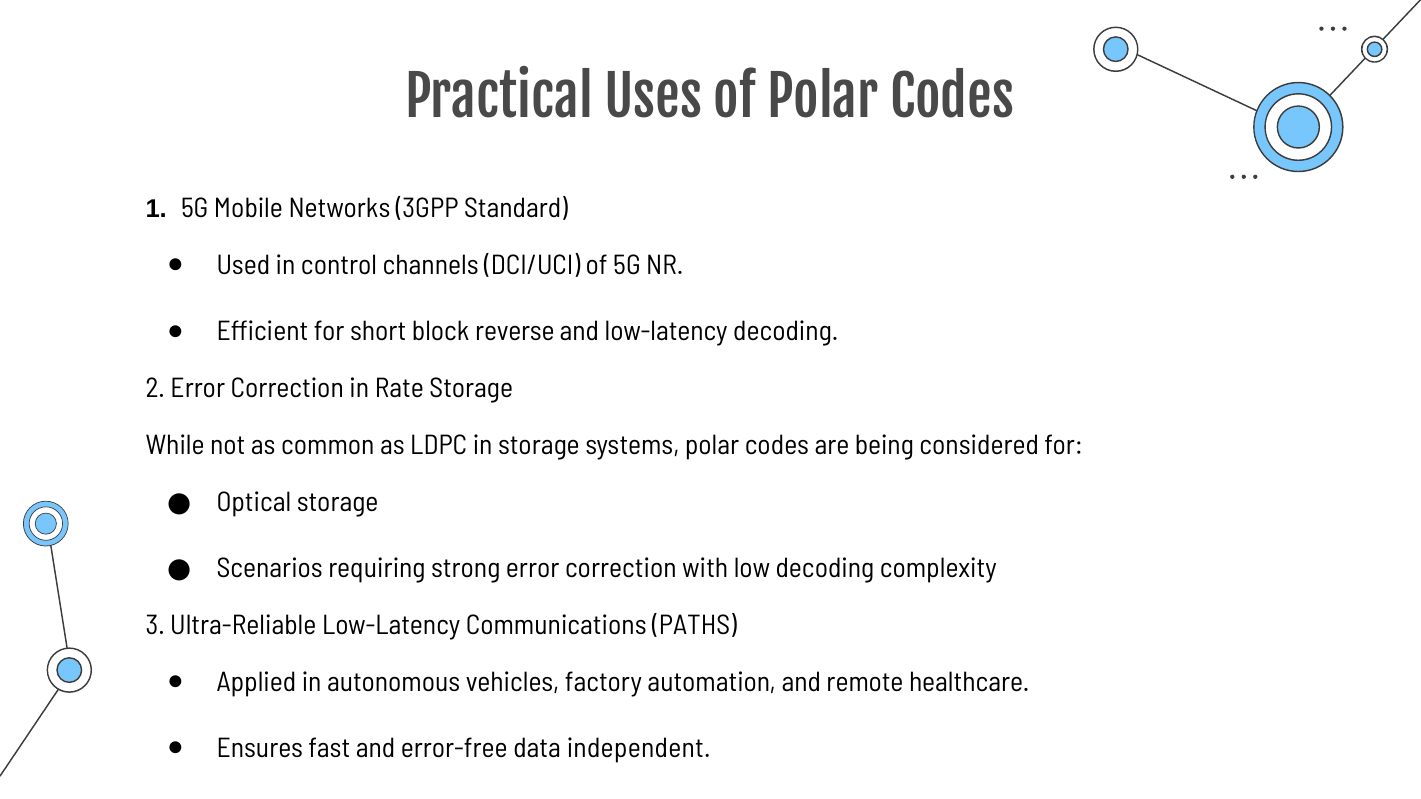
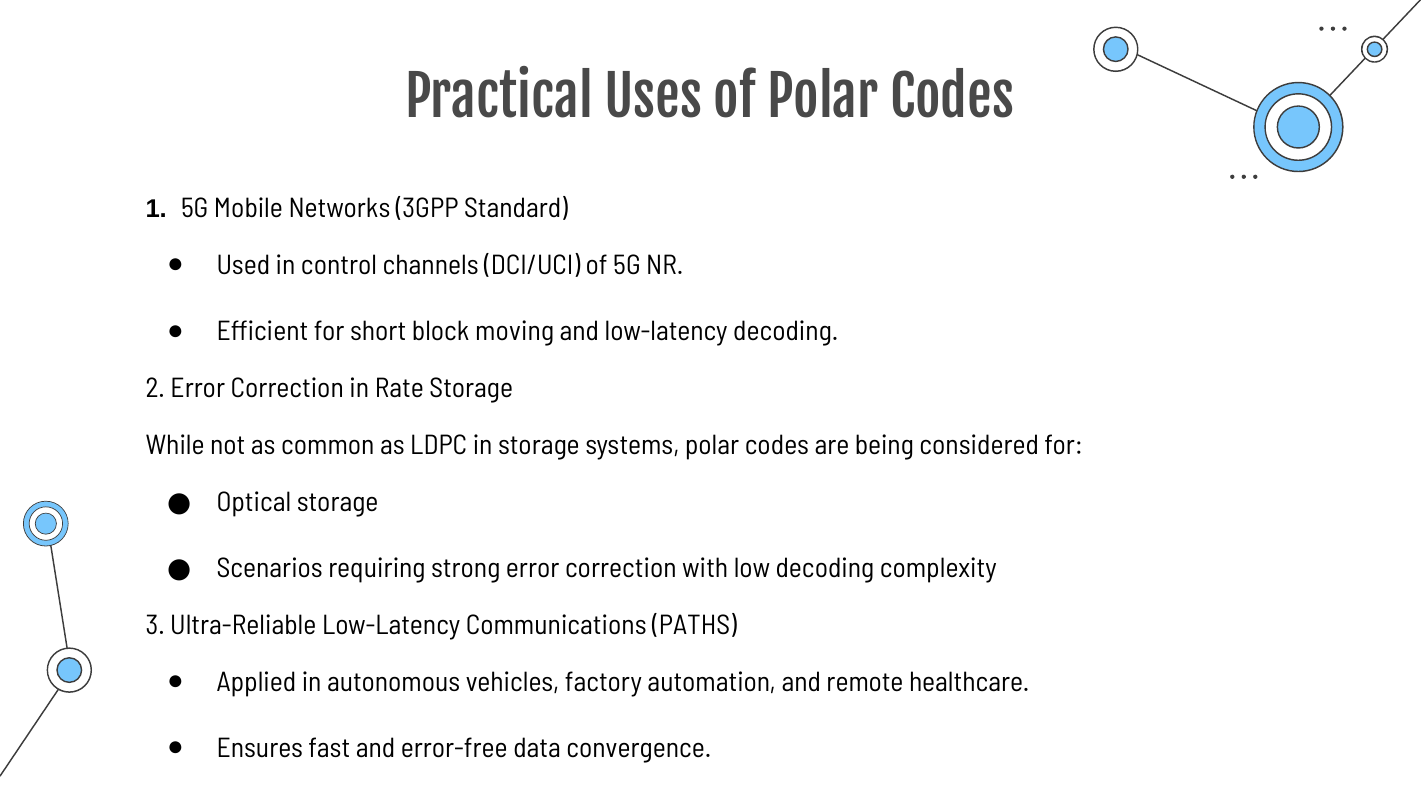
reverse: reverse -> moving (515, 332)
independent: independent -> convergence (639, 749)
